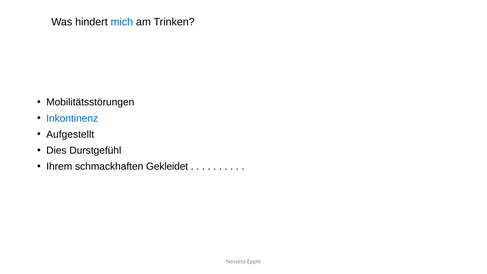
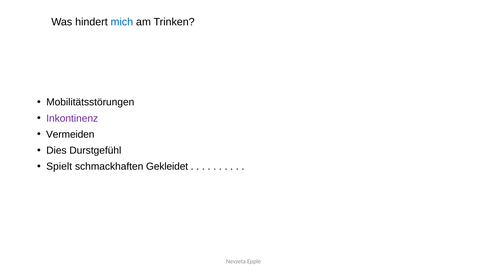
Inkontinenz colour: blue -> purple (72, 118)
Aufgestellt: Aufgestellt -> Vermeiden (70, 134)
Ihrem: Ihrem -> Spielt (59, 166)
